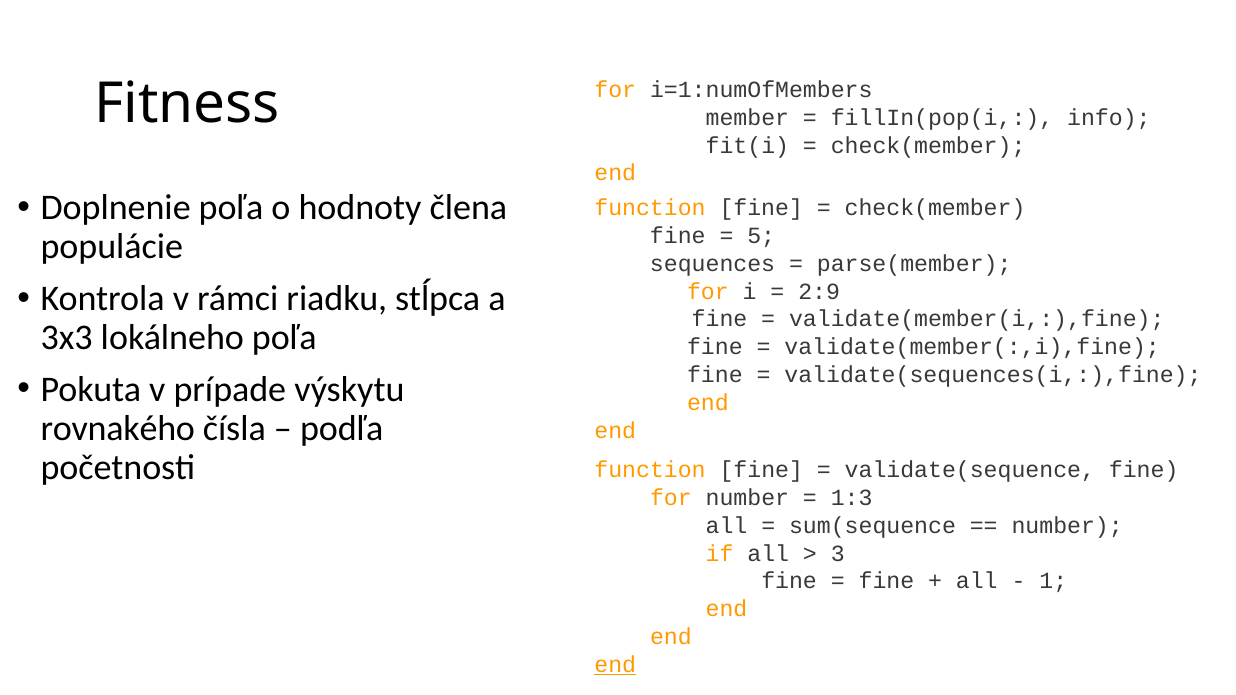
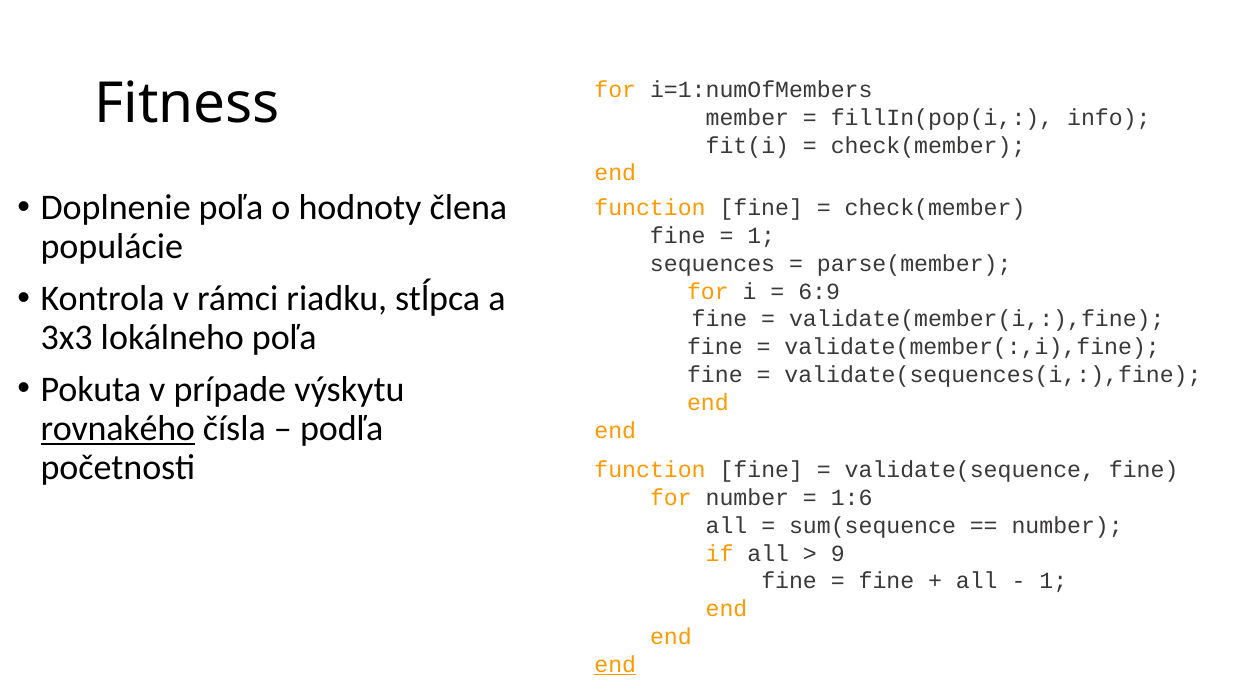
5: 5 -> 1 (761, 236)
2:9: 2:9 -> 6:9 (819, 291)
rovnakého underline: none -> present (118, 429)
1:3: 1:3 -> 1:6 (852, 498)
3: 3 -> 9 (838, 554)
